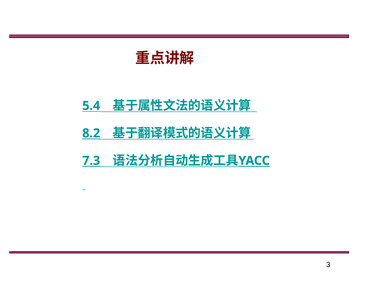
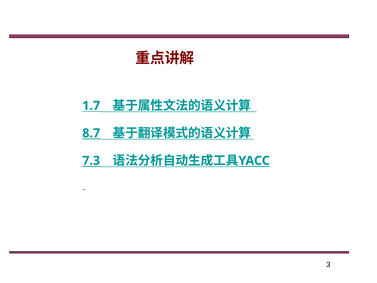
5.4: 5.4 -> 1.7 (91, 106)
8.2: 8.2 -> 8.7 (91, 133)
